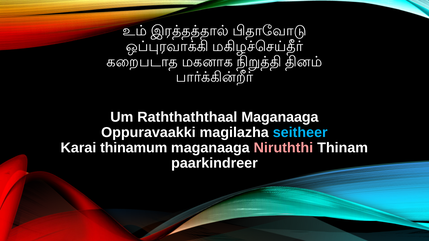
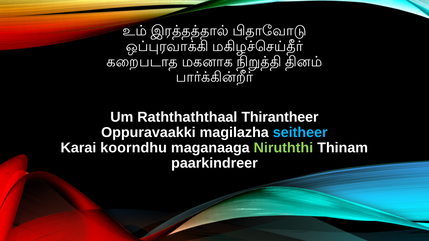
Raththaththaal Maganaaga: Maganaaga -> Thirantheer (280, 117)
thinamum: thinamum -> koorndhu (134, 148)
Niruththi colour: pink -> light green (283, 148)
